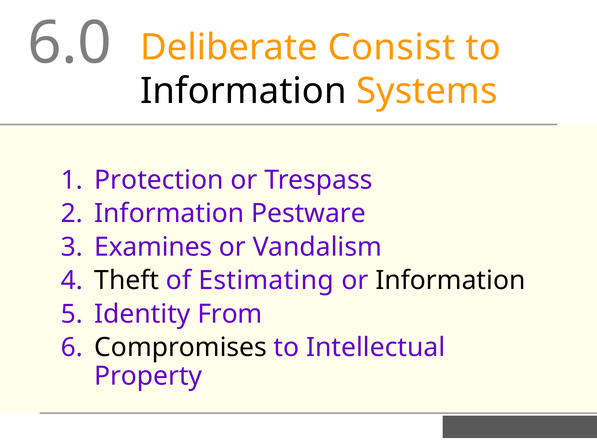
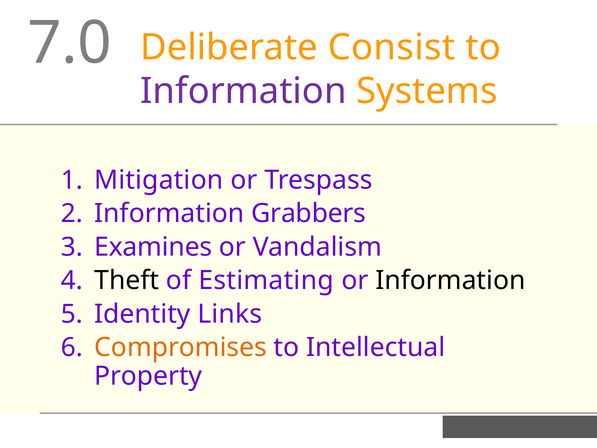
6.0: 6.0 -> 7.0 (70, 43)
Information colour: black -> purple (243, 91)
Protection: Protection -> Mitigation (159, 180)
Pestware: Pestware -> Grabbers (309, 213)
From: From -> Links (230, 314)
Compromises colour: black -> orange (181, 347)
